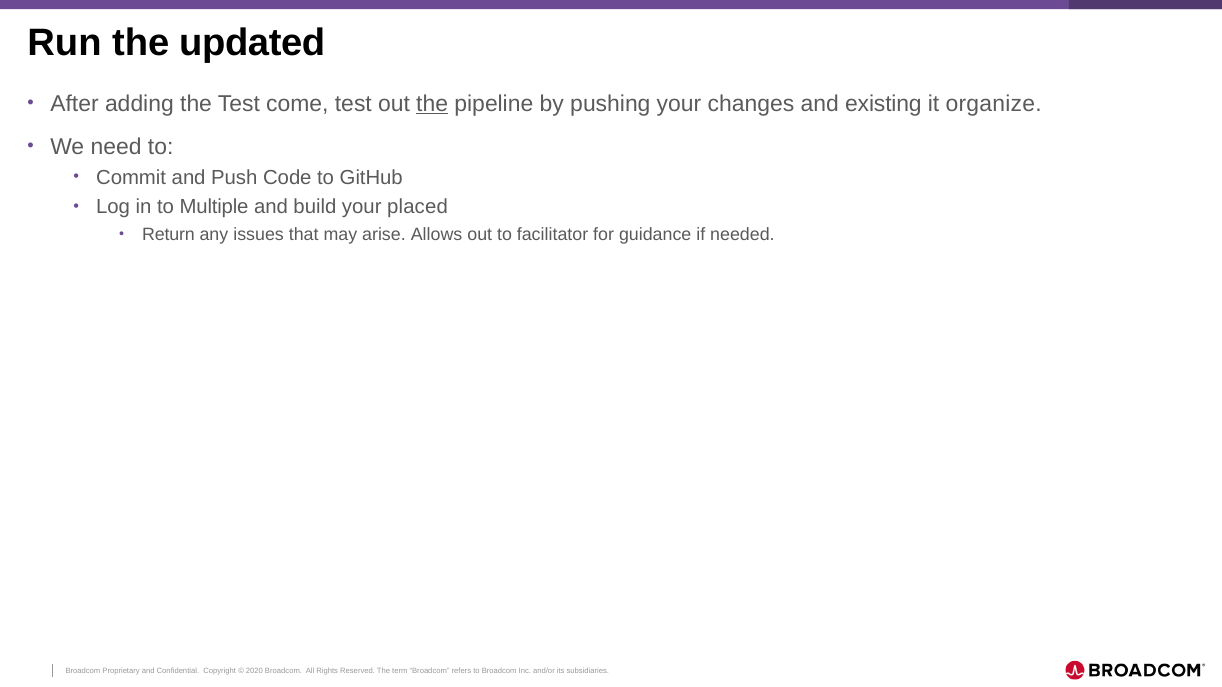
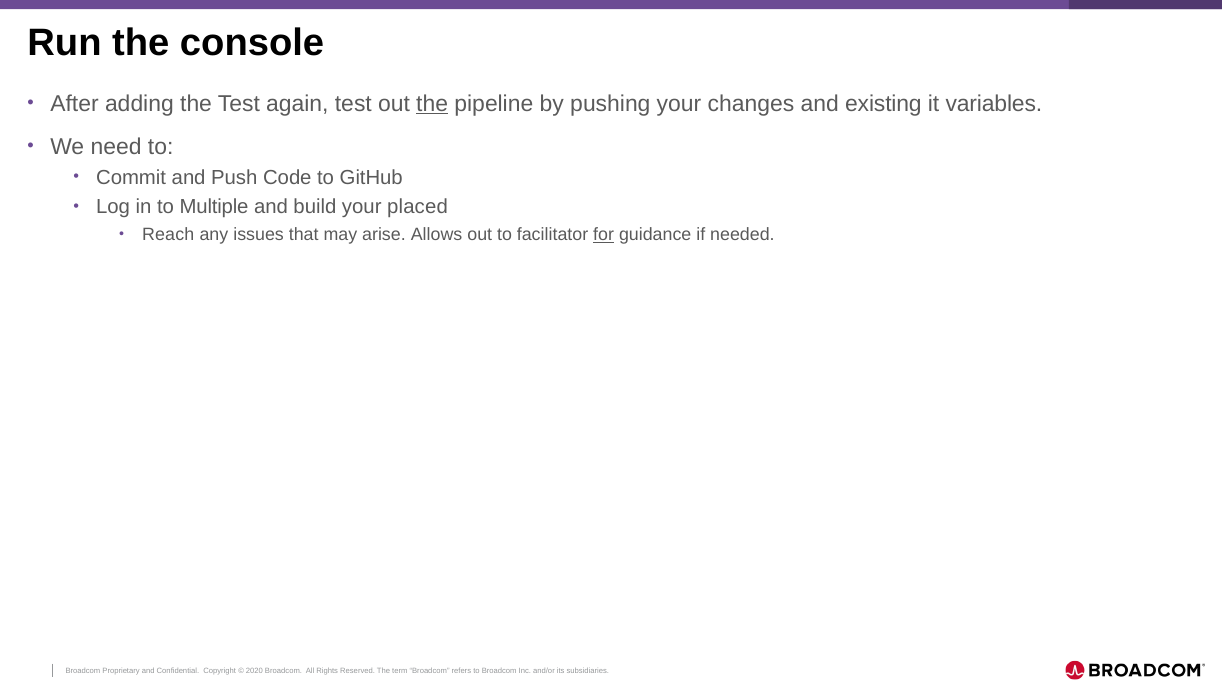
updated: updated -> console (252, 43)
come: come -> again (297, 104)
organize: organize -> variables (994, 104)
Return: Return -> Reach (168, 235)
for underline: none -> present (604, 235)
